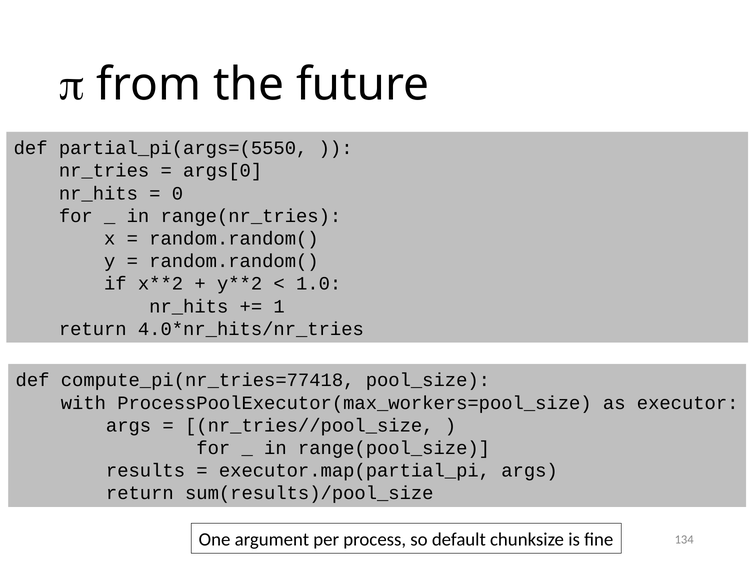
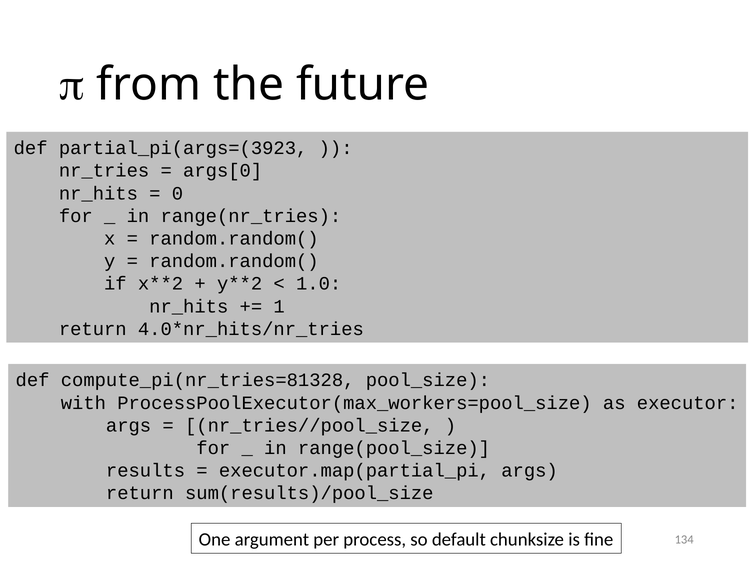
partial_pi(args=(5550: partial_pi(args=(5550 -> partial_pi(args=(3923 (183, 148)
compute_pi(nr_tries=77418: compute_pi(nr_tries=77418 -> compute_pi(nr_tries=81328 (208, 380)
